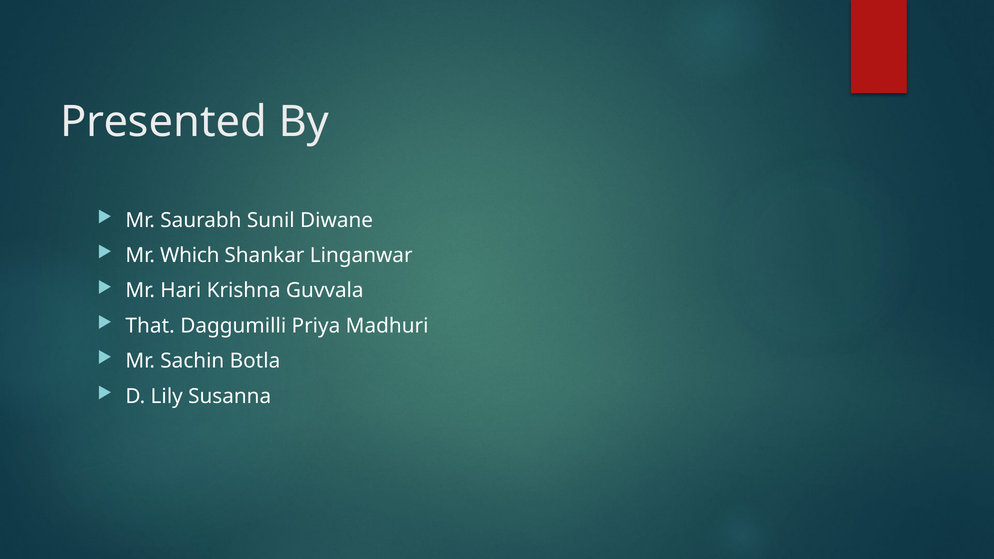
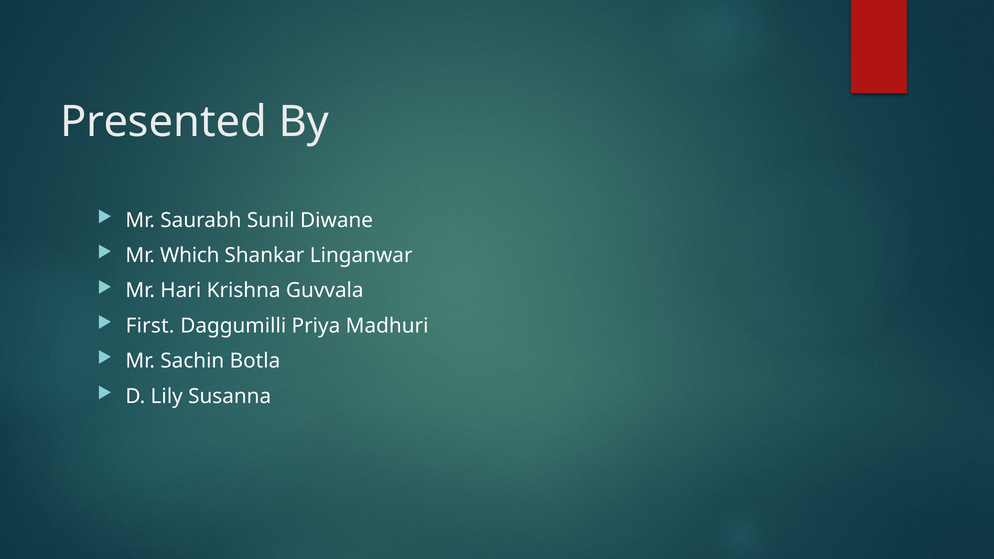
That: That -> First (150, 326)
